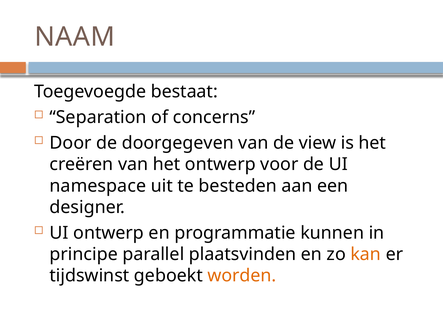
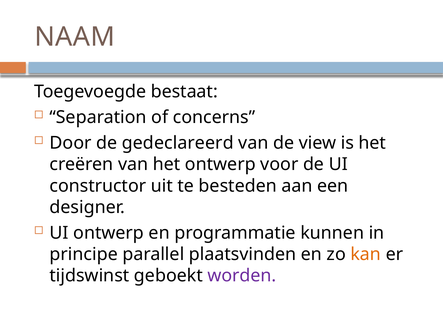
doorgegeven: doorgegeven -> gedeclareerd (178, 143)
namespace: namespace -> constructor (98, 186)
worden colour: orange -> purple (242, 276)
